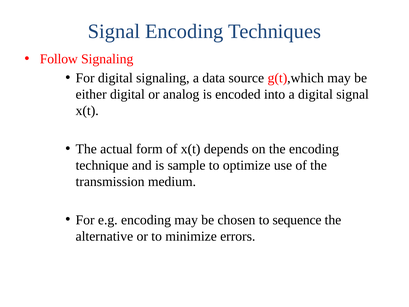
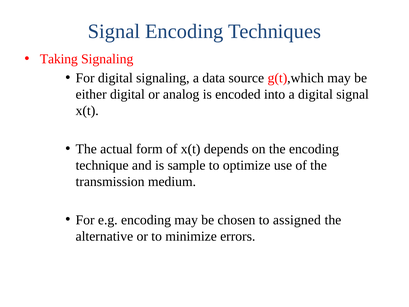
Follow: Follow -> Taking (59, 59)
sequence: sequence -> assigned (297, 220)
